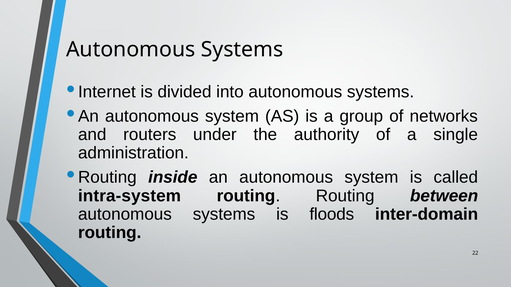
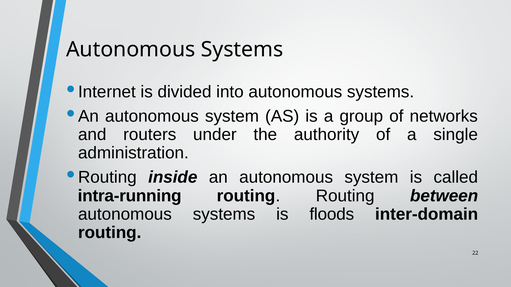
intra-system: intra-system -> intra-running (130, 196)
